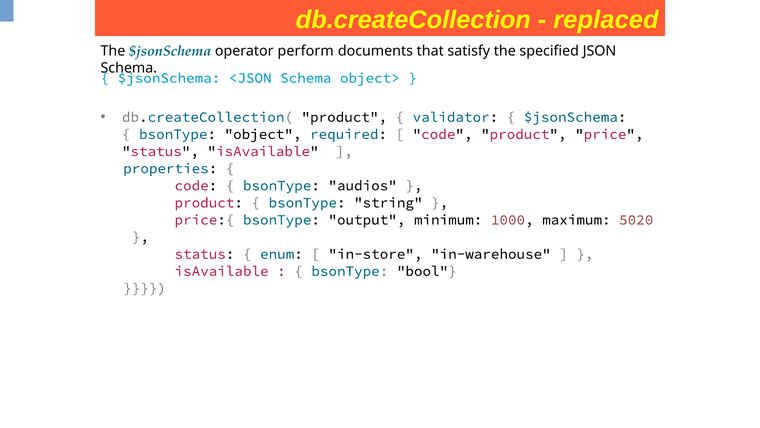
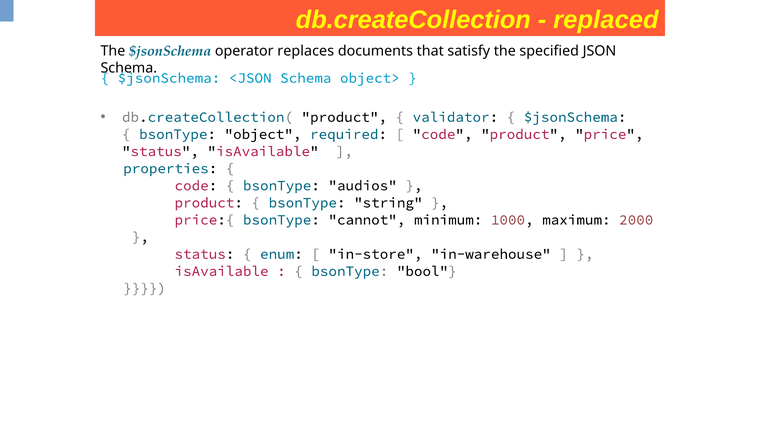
perform: perform -> replaces (306, 51)
output: output -> cannot (367, 220)
5020: 5020 -> 2000 (636, 220)
